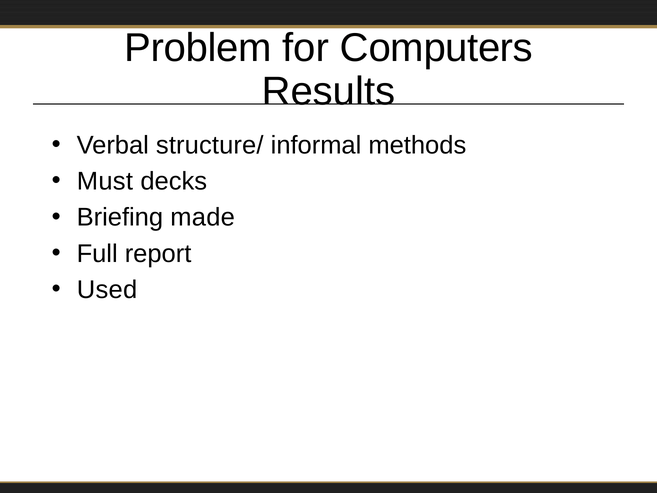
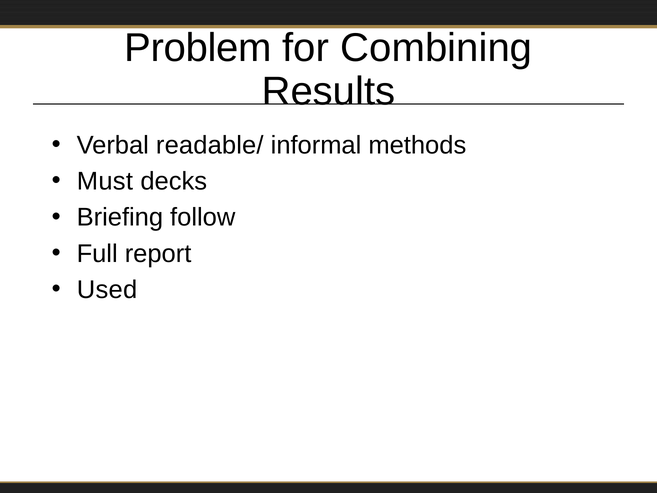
Computers: Computers -> Combining (436, 48)
structure/: structure/ -> readable/ (210, 145)
made: made -> follow (203, 217)
